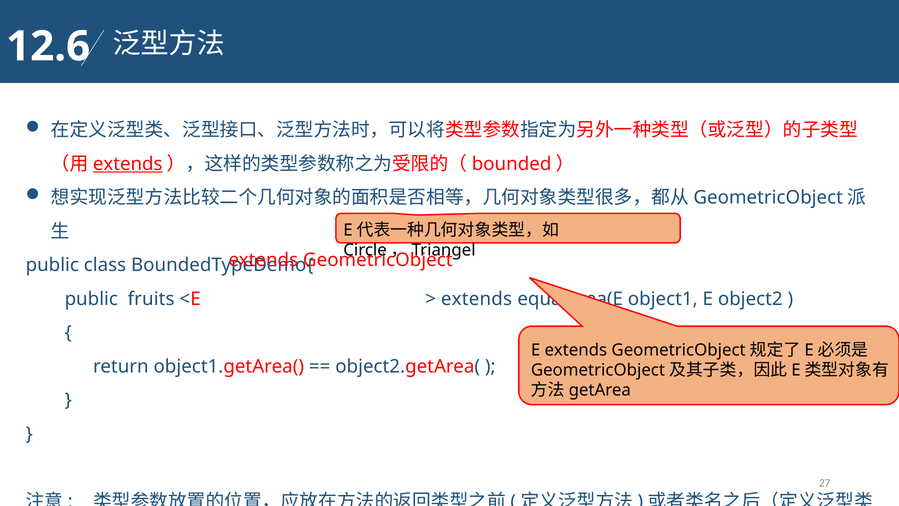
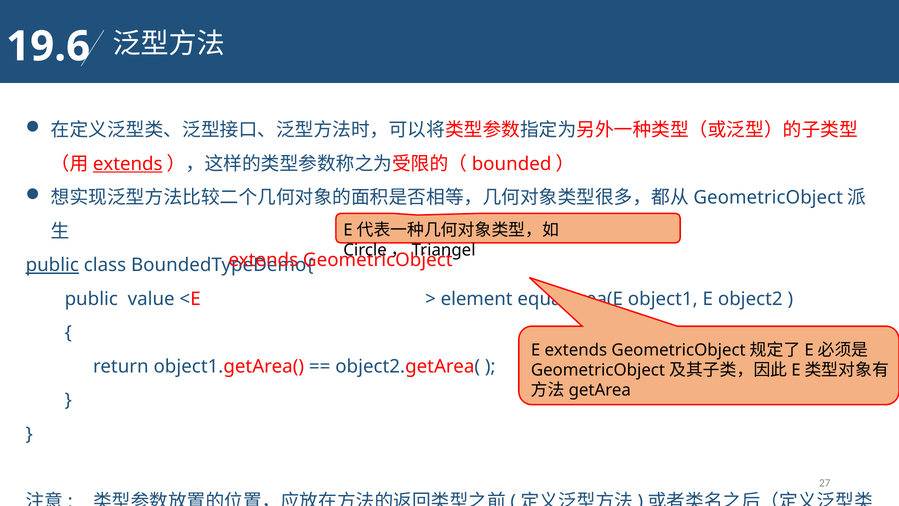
12.6: 12.6 -> 19.6 (48, 46)
public underline: none -> present (52, 265)
fruits: fruits -> value (151, 299)
extends: extends -> element (477, 299)
